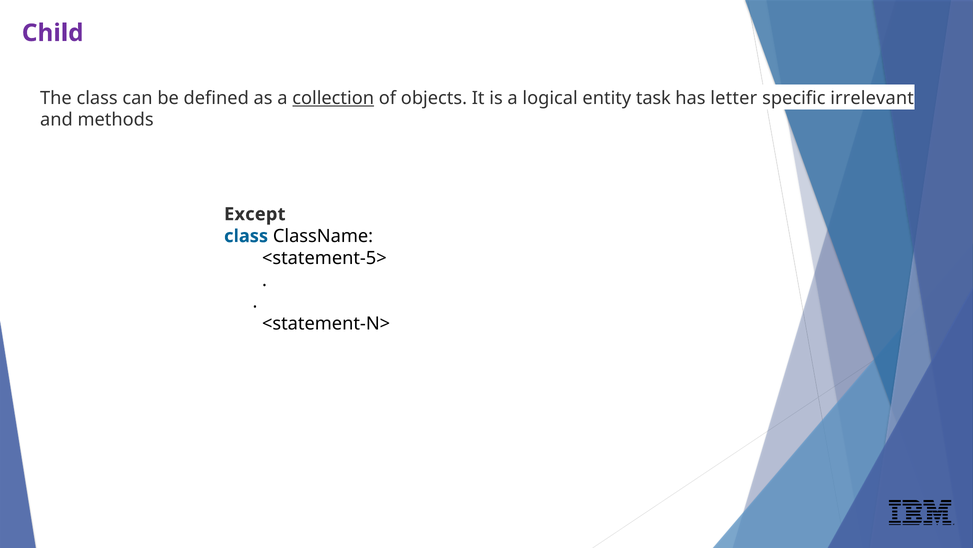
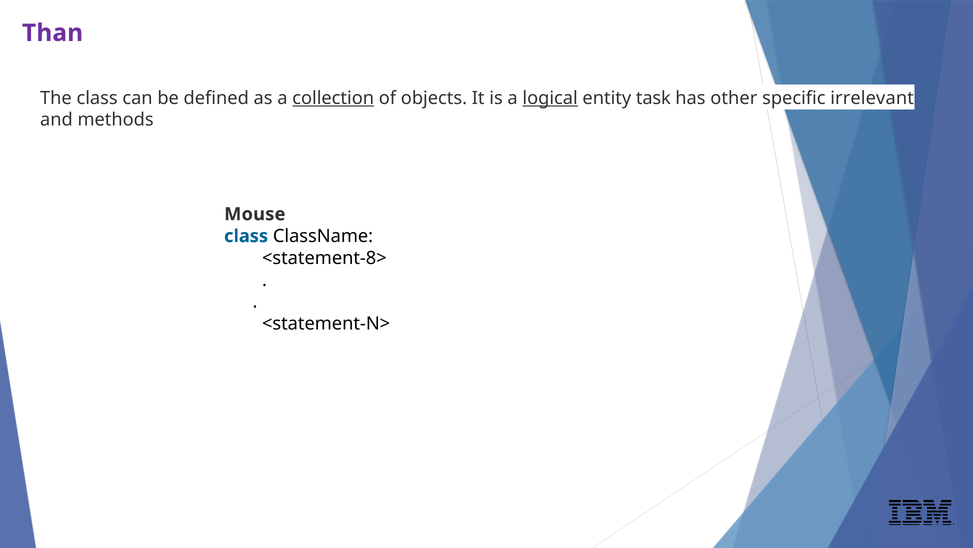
Child: Child -> Than (53, 33)
logical underline: none -> present (550, 98)
letter: letter -> other (734, 98)
Except: Except -> Mouse (255, 214)
<statement-5>: <statement-5> -> <statement-8> (324, 258)
